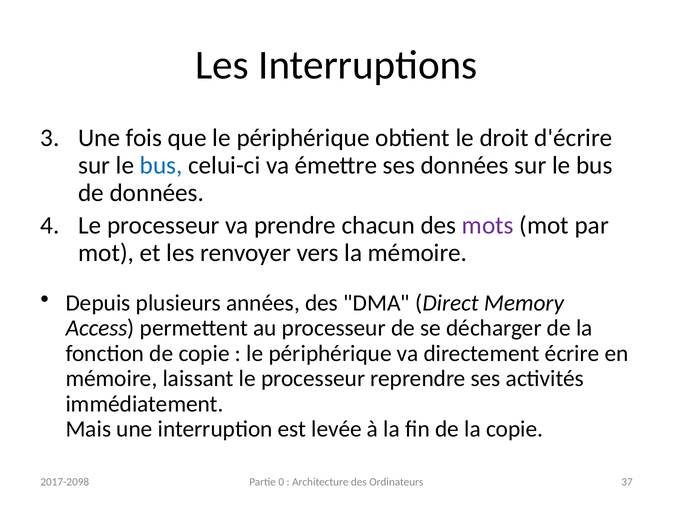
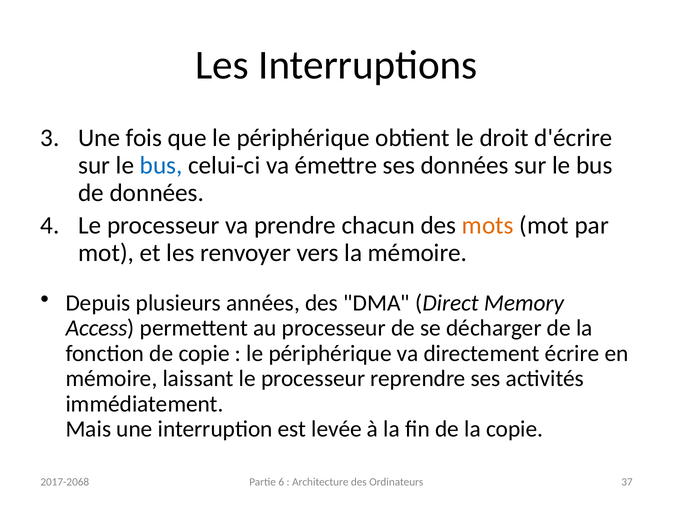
mots colour: purple -> orange (488, 225)
0: 0 -> 6 (281, 482)
2017-2098: 2017-2098 -> 2017-2068 (65, 482)
